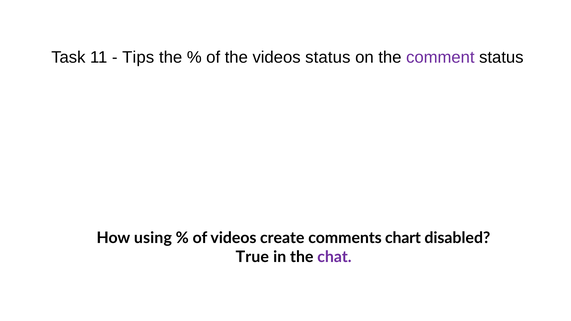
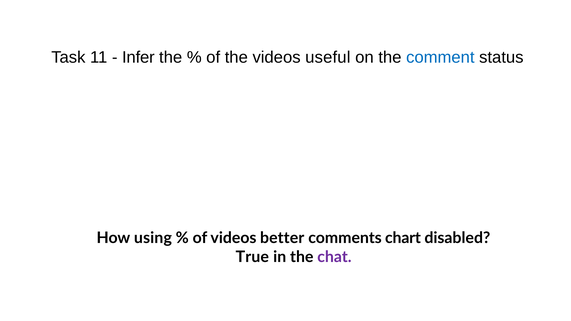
Tips: Tips -> Infer (138, 57)
videos status: status -> useful (328, 57)
comment colour: purple -> blue (440, 57)
create: create -> better (282, 238)
